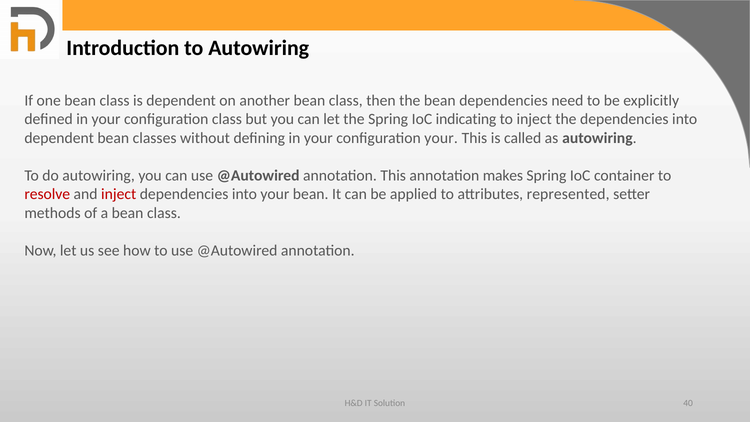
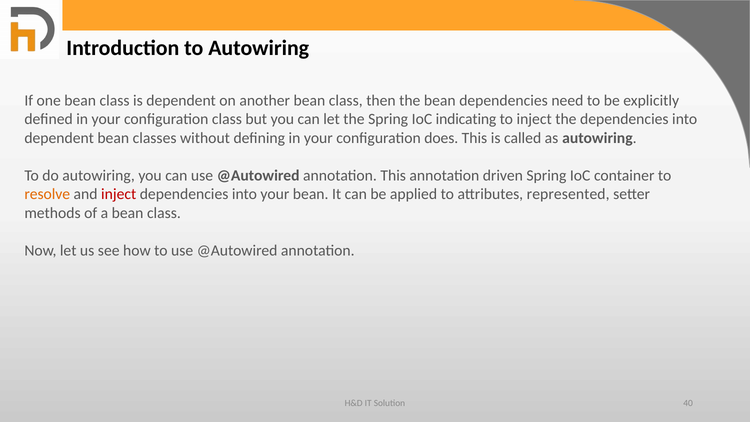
configuration your: your -> does (441, 138)
makes: makes -> driven (503, 175)
resolve colour: red -> orange (47, 194)
